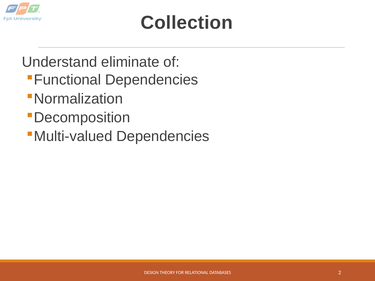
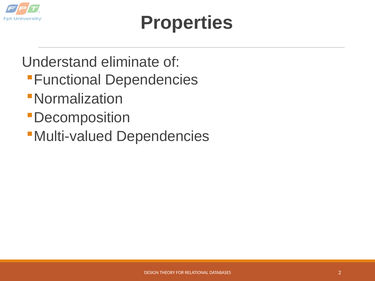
Collection: Collection -> Properties (187, 23)
